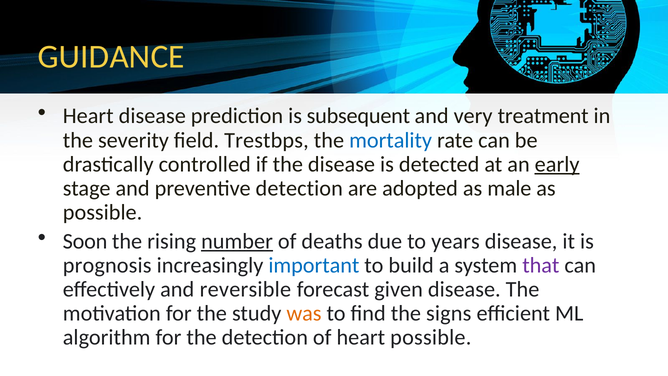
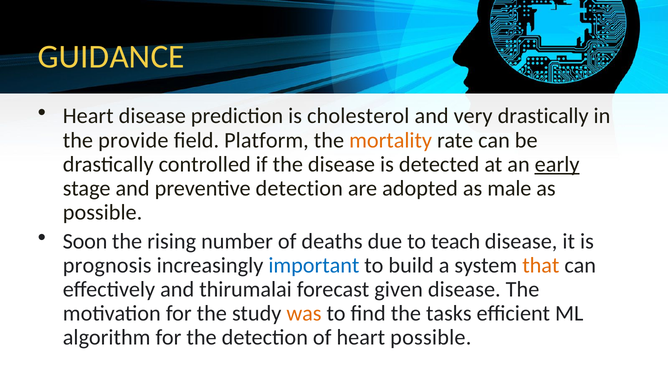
subsequent: subsequent -> cholesterol (358, 116)
very treatment: treatment -> drastically (543, 116)
severity: severity -> provide (133, 140)
Trestbps: Trestbps -> Platform (267, 140)
mortality colour: blue -> orange (391, 140)
number underline: present -> none (237, 241)
years: years -> teach (456, 241)
that colour: purple -> orange (541, 265)
reversible: reversible -> thirumalai (246, 289)
signs: signs -> tasks (449, 313)
